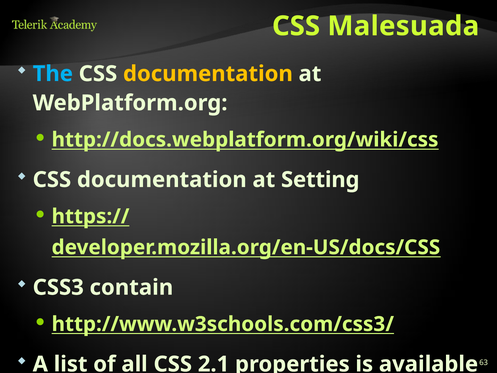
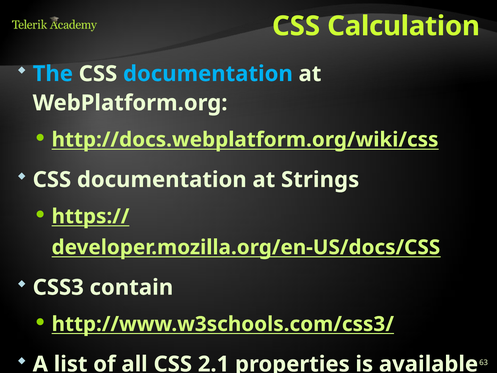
Malesuada: Malesuada -> Calculation (404, 26)
documentation colour: yellow -> light blue (208, 74)
Setting: Setting -> Strings (320, 180)
